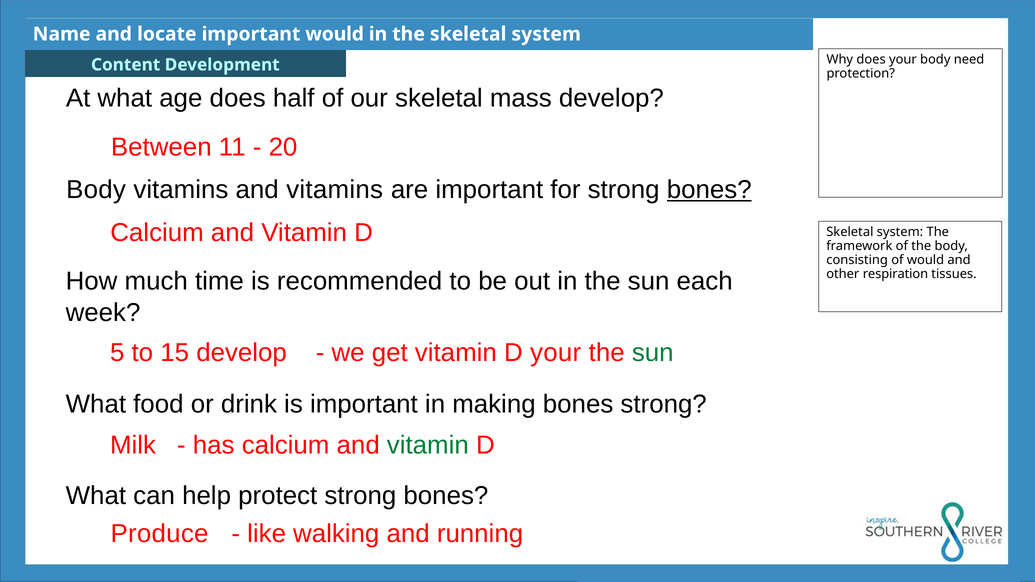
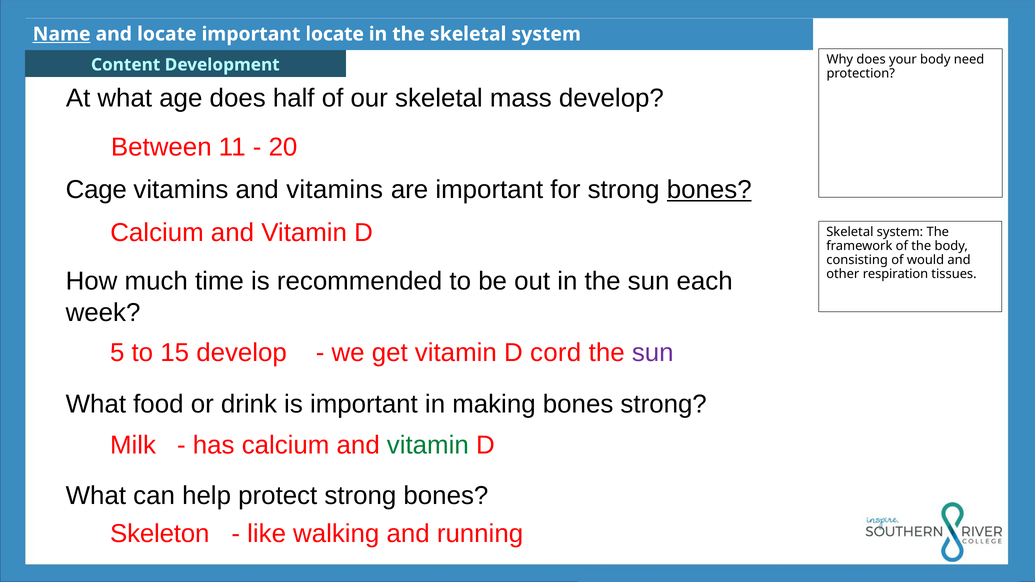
Name underline: none -> present (62, 34)
important would: would -> locate (335, 34)
Body: Body -> Cage (96, 190)
D your: your -> cord (556, 353)
sun colour: green -> purple (653, 353)
Produce: Produce -> Skeleton (160, 534)
